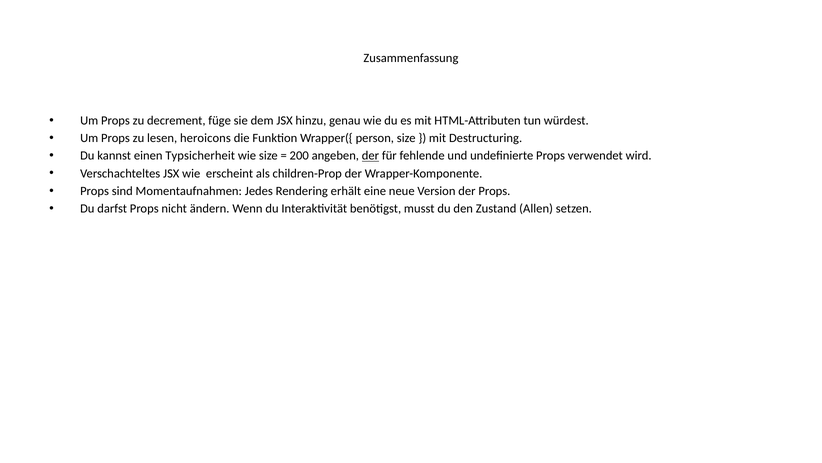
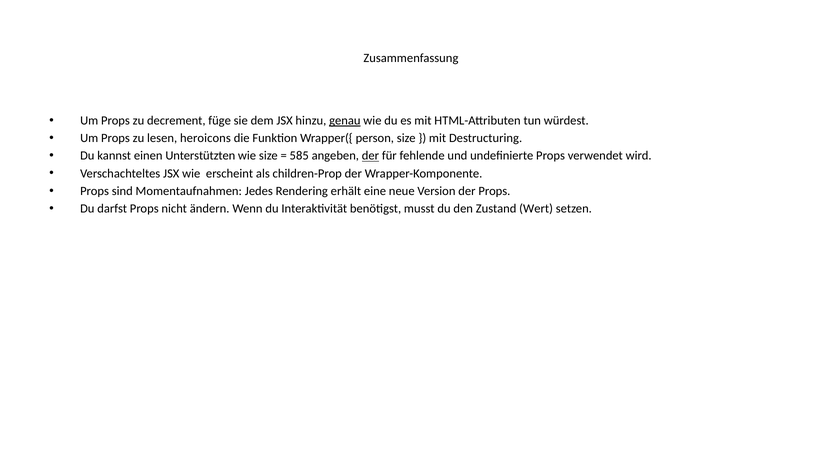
genau underline: none -> present (345, 120)
Typsicherheit: Typsicherheit -> Unterstützten (200, 156)
200: 200 -> 585 (299, 156)
Allen: Allen -> Wert (536, 208)
